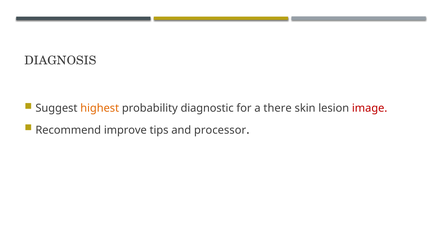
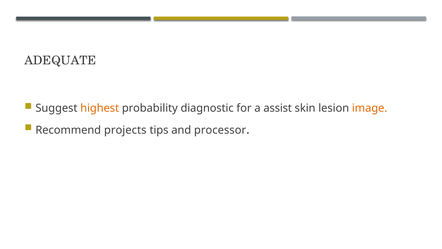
DIAGNOSIS: DIAGNOSIS -> ADEQUATE (60, 61)
there: there -> assist (278, 108)
image colour: red -> orange (370, 108)
improve: improve -> projects (125, 130)
